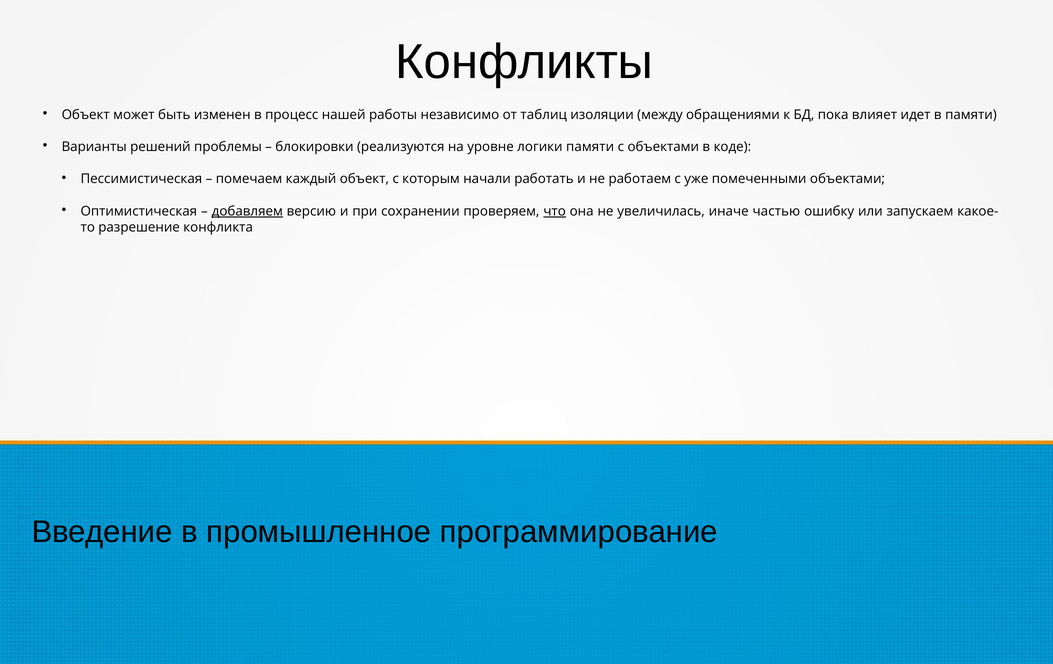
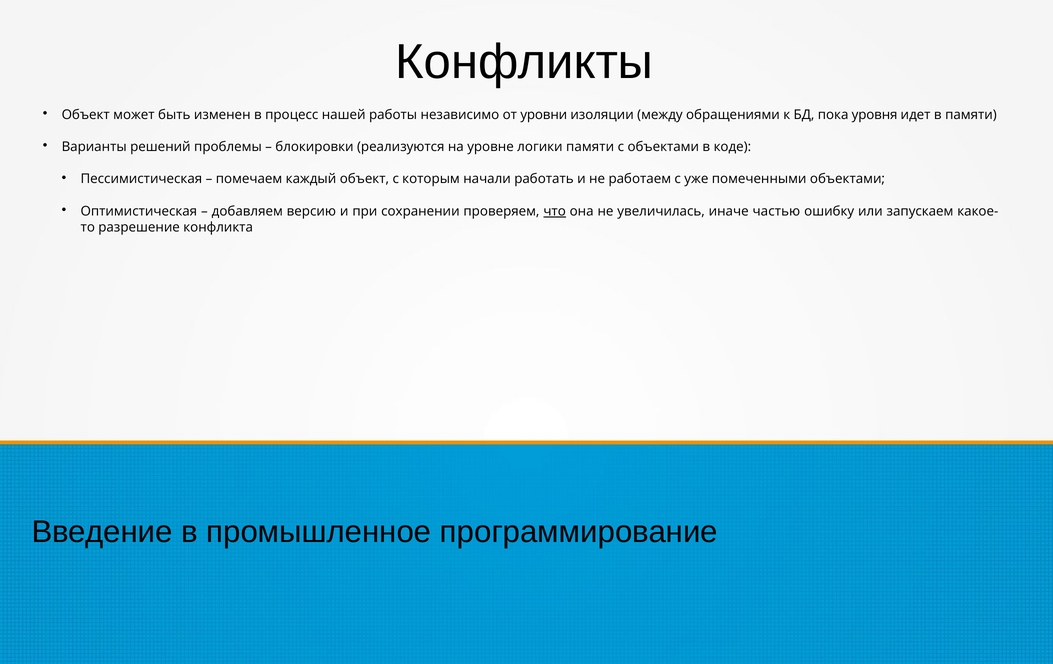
таблиц: таблиц -> уровни (544, 115)
влияет: влияет -> уровня (875, 115)
добавляем underline: present -> none (247, 211)
